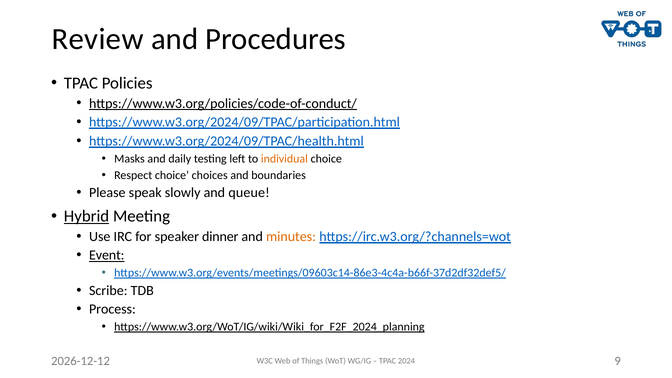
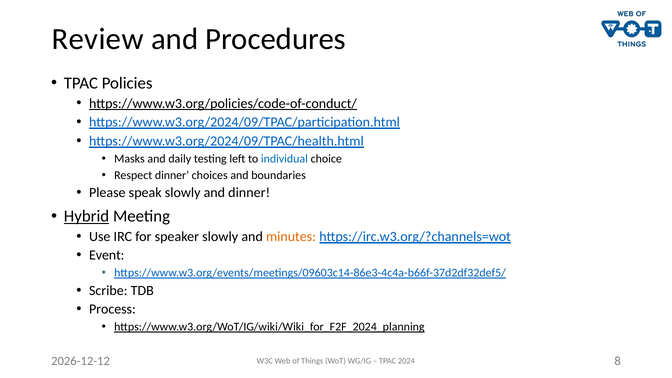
individual colour: orange -> blue (284, 159)
Respect choice: choice -> dinner (172, 175)
and queue: queue -> dinner (249, 193)
speaker dinner: dinner -> slowly (220, 237)
Event underline: present -> none (107, 255)
9: 9 -> 8 (618, 361)
